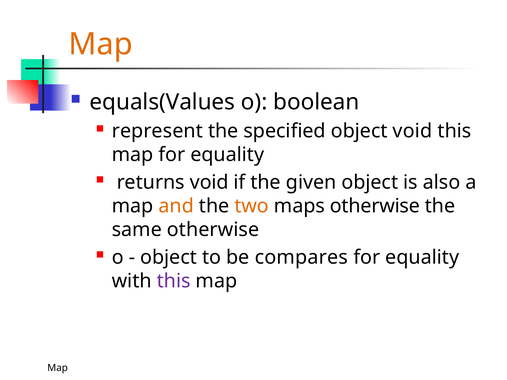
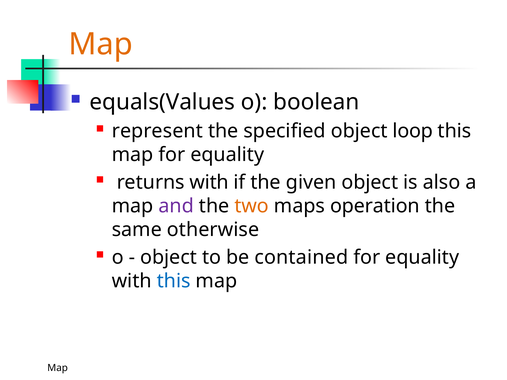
object void: void -> loop (413, 131)
returns void: void -> with (209, 183)
and colour: orange -> purple (176, 206)
maps otherwise: otherwise -> operation (375, 206)
compares: compares -> contained (301, 258)
this colour: purple -> blue (174, 281)
